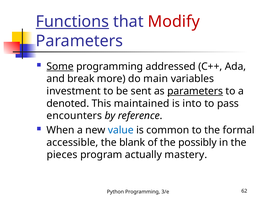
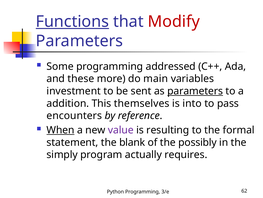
Some underline: present -> none (60, 66)
break: break -> these (81, 78)
denoted: denoted -> addition (68, 103)
maintained: maintained -> themselves (142, 103)
When underline: none -> present (60, 130)
value colour: blue -> purple (121, 130)
common: common -> resulting (168, 130)
accessible: accessible -> statement (72, 142)
pieces: pieces -> simply (62, 154)
mastery: mastery -> requires (186, 154)
